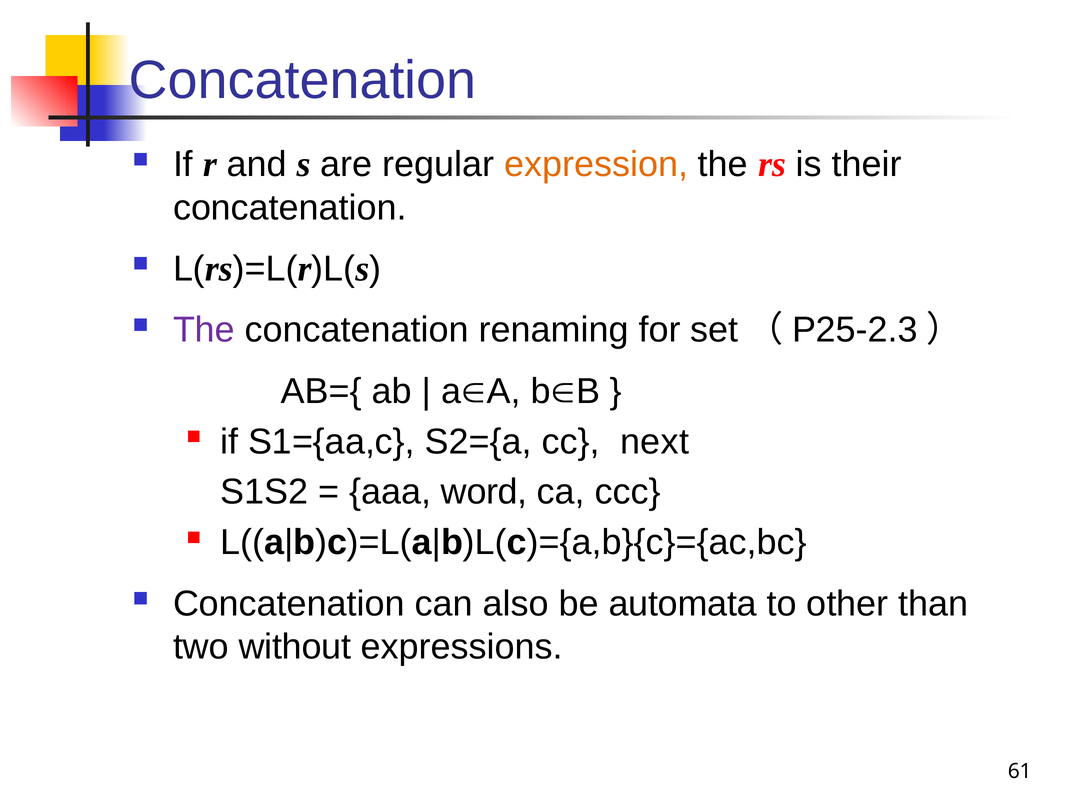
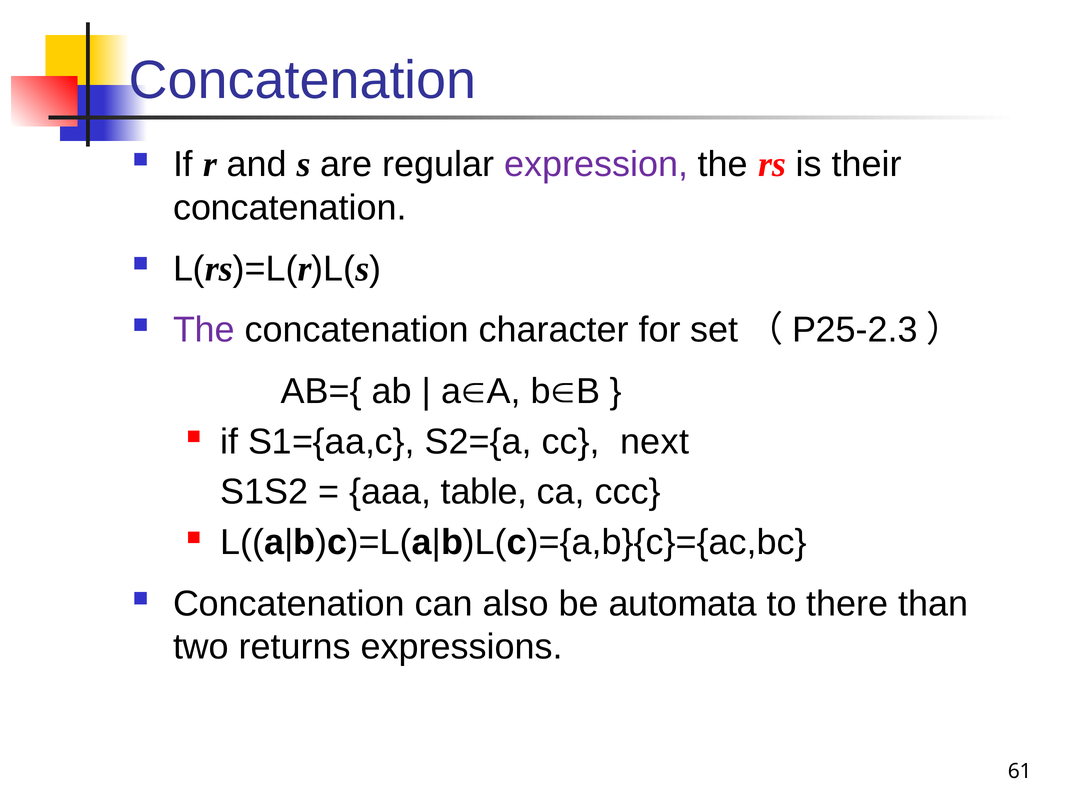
expression colour: orange -> purple (596, 164)
renaming: renaming -> character (554, 330)
word: word -> table (484, 492)
other: other -> there (847, 603)
without: without -> returns (295, 646)
